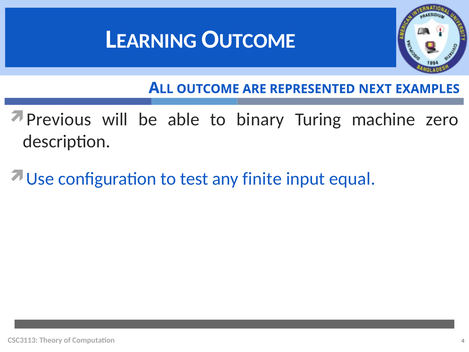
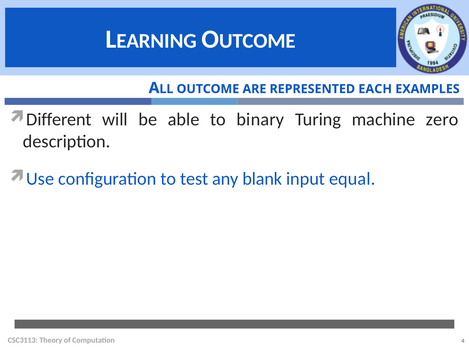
NEXT: NEXT -> EACH (375, 89)
Previous: Previous -> Different (59, 119)
finite: finite -> blank (262, 179)
